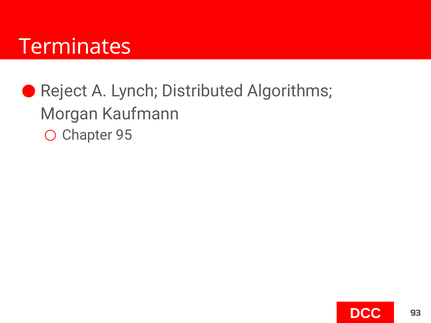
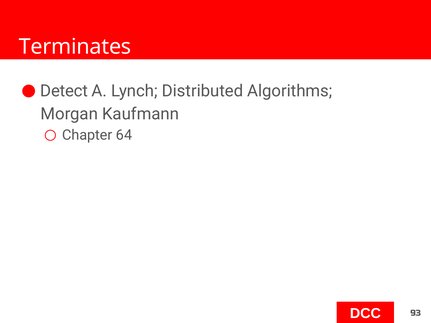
Reject: Reject -> Detect (64, 91)
95: 95 -> 64 (124, 135)
